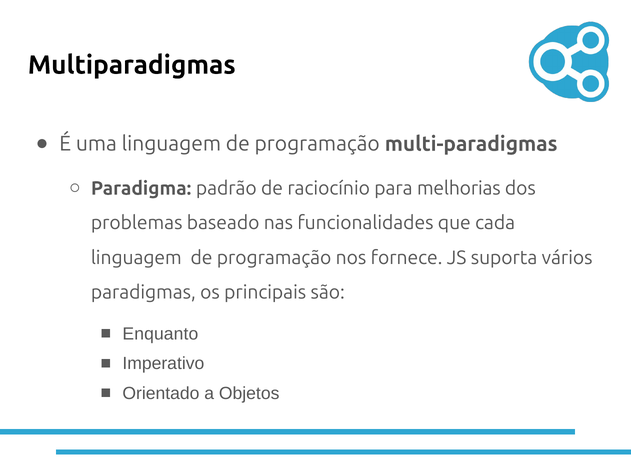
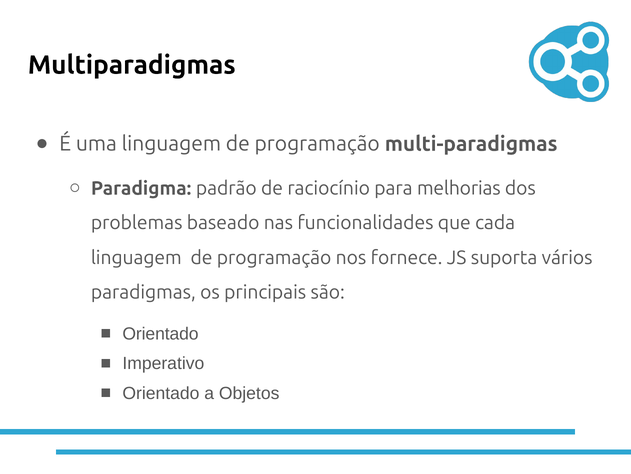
Enquanto: Enquanto -> Orientado (161, 333)
